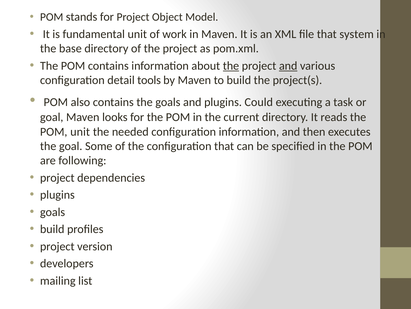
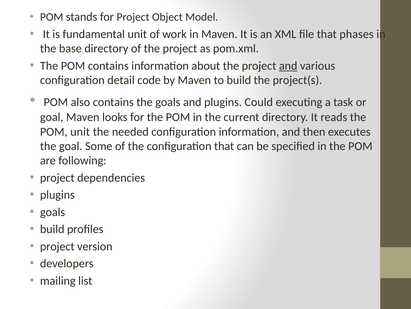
system: system -> phases (357, 34)
the underline: present -> none (231, 66)
tools: tools -> code (149, 80)
